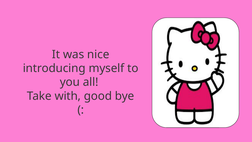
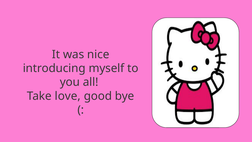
with: with -> love (68, 96)
